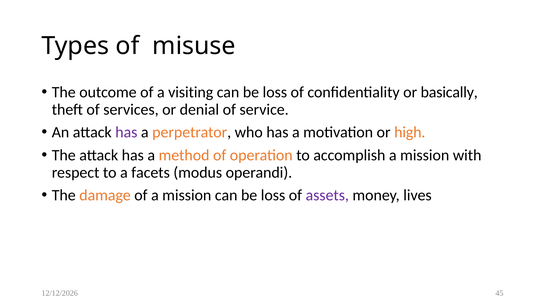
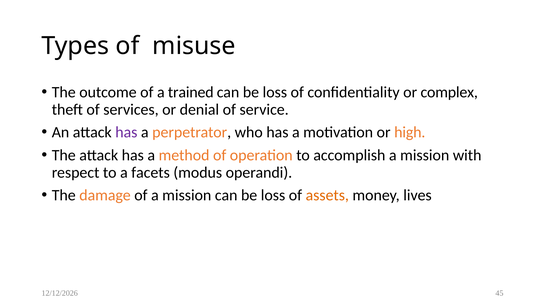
visiting: visiting -> trained (191, 92)
basically: basically -> complex (449, 92)
assets colour: purple -> orange (327, 195)
